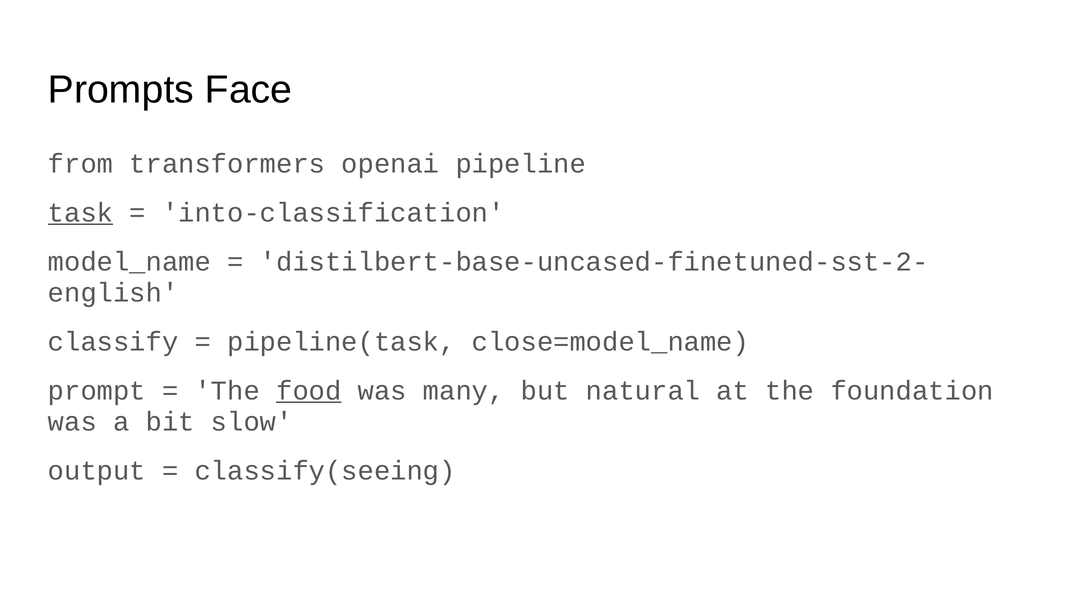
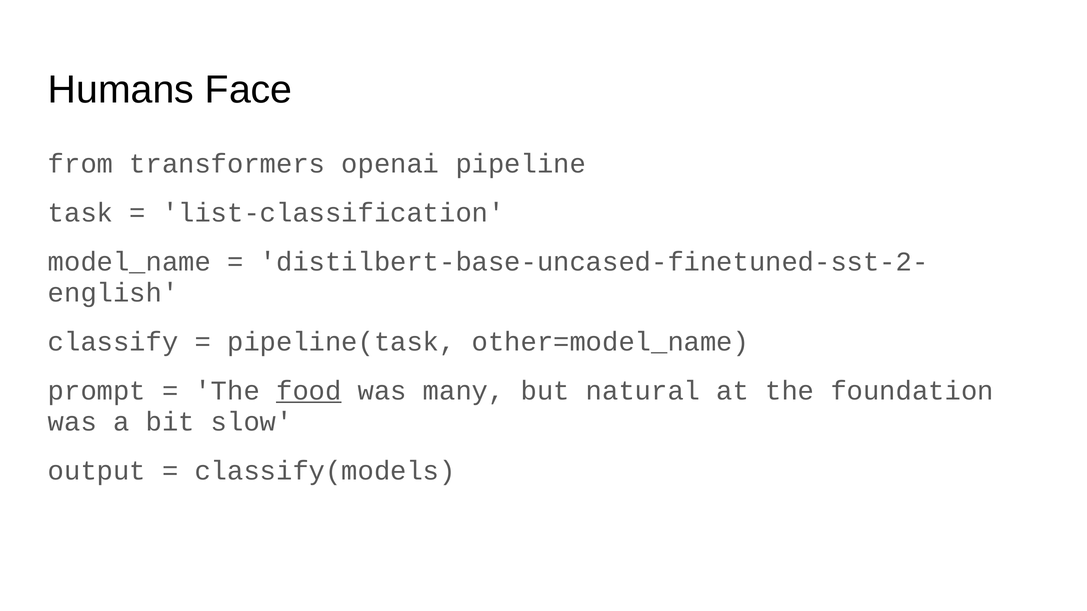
Prompts: Prompts -> Humans (121, 90)
task underline: present -> none (81, 213)
into-classification: into-classification -> list-classification (333, 213)
close=model_name: close=model_name -> other=model_name (610, 342)
classify(seeing: classify(seeing -> classify(models (325, 471)
